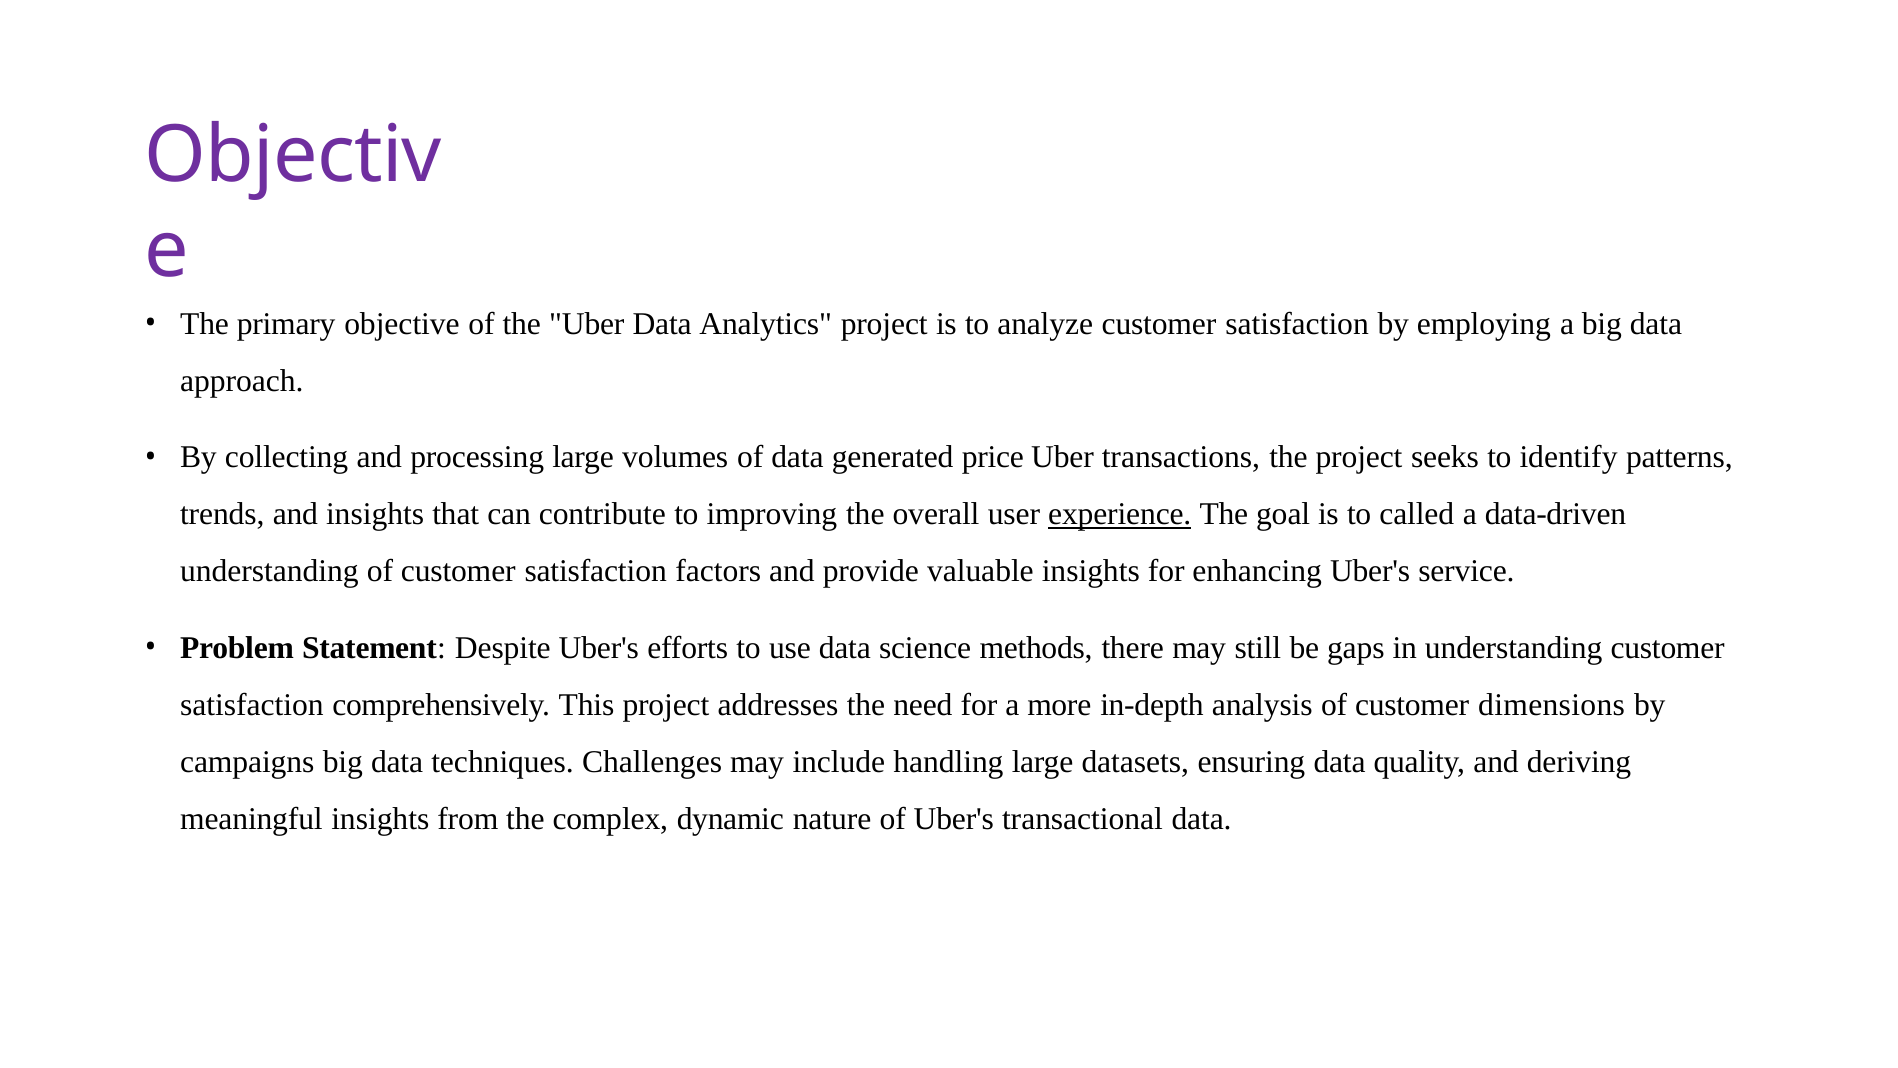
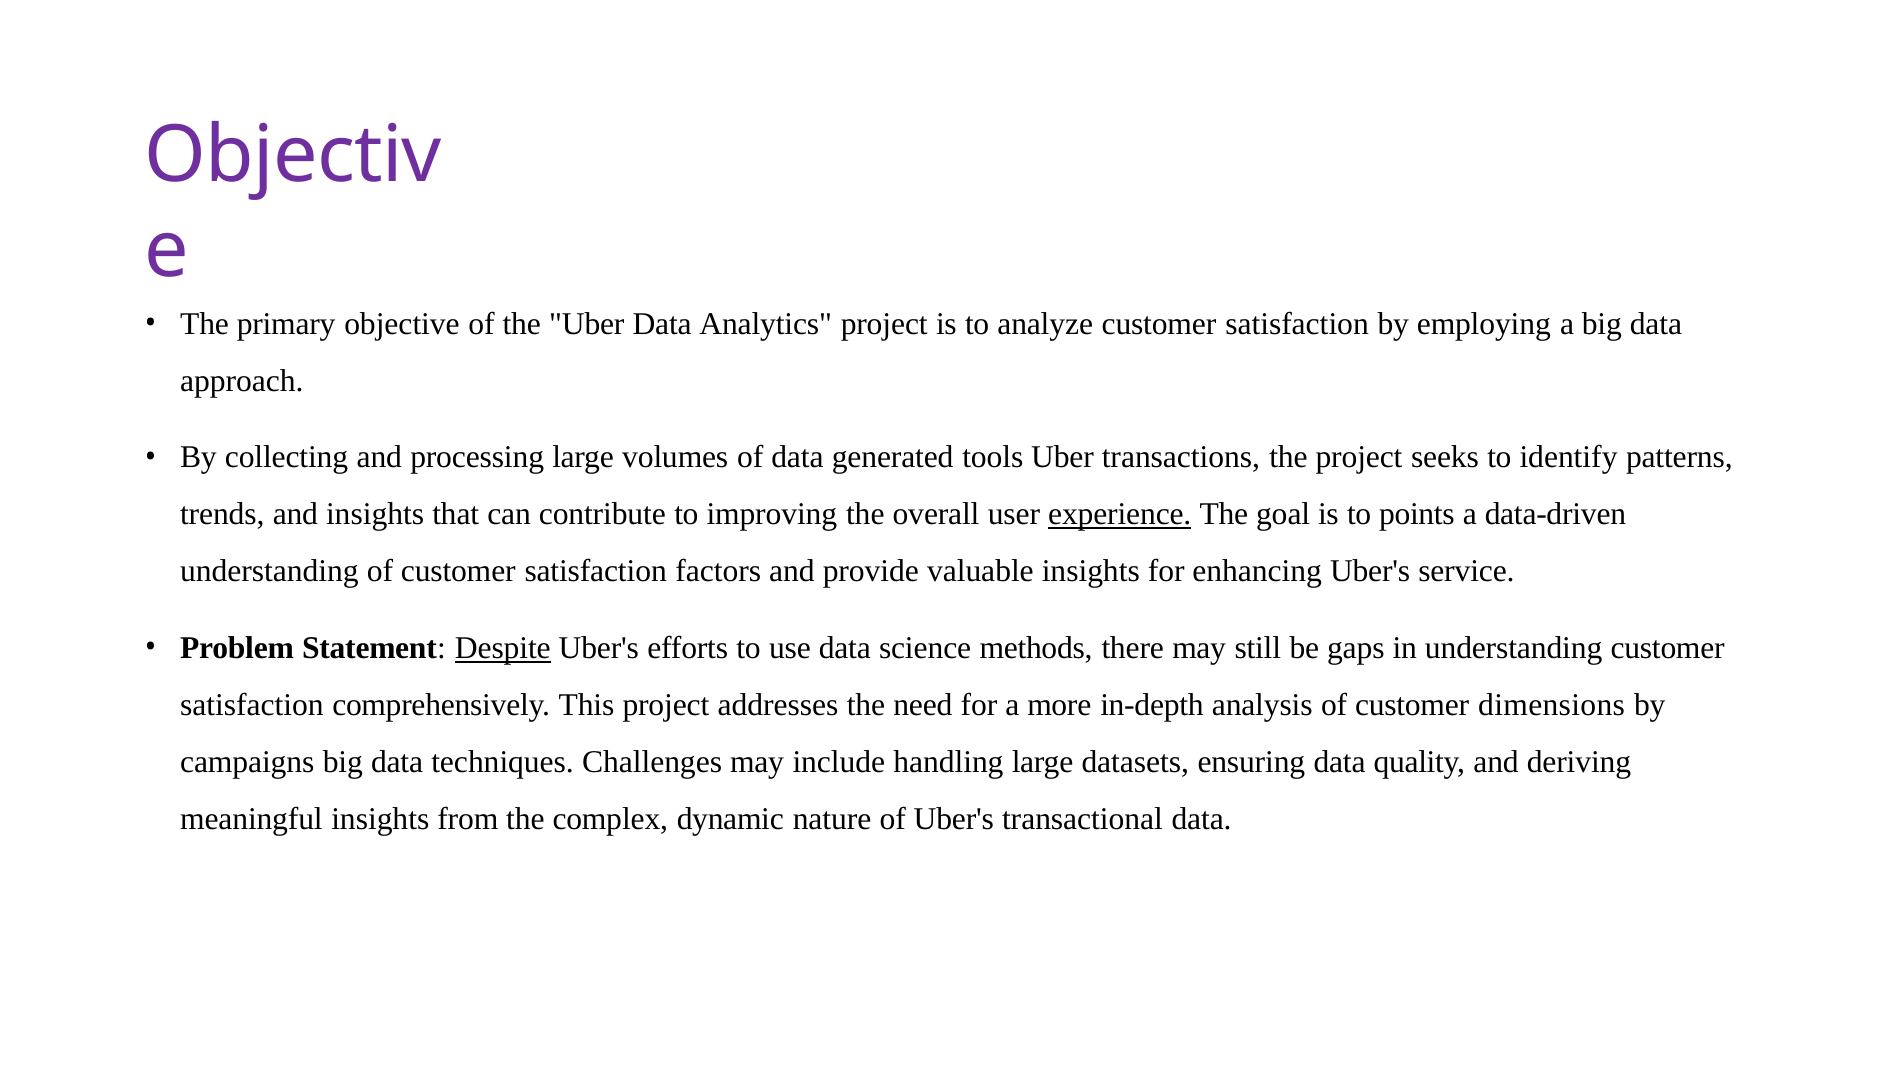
price: price -> tools (993, 457)
called: called -> points (1417, 514)
Despite underline: none -> present (503, 648)
